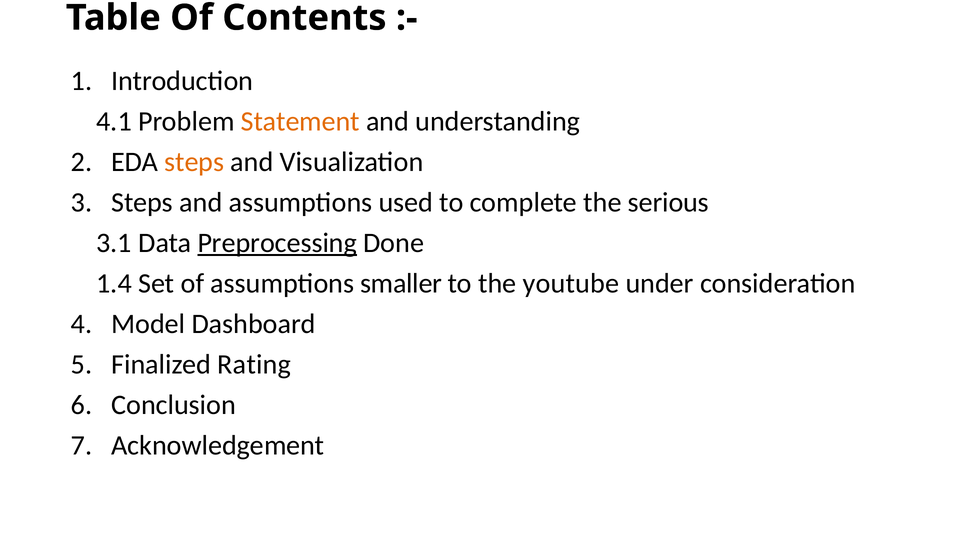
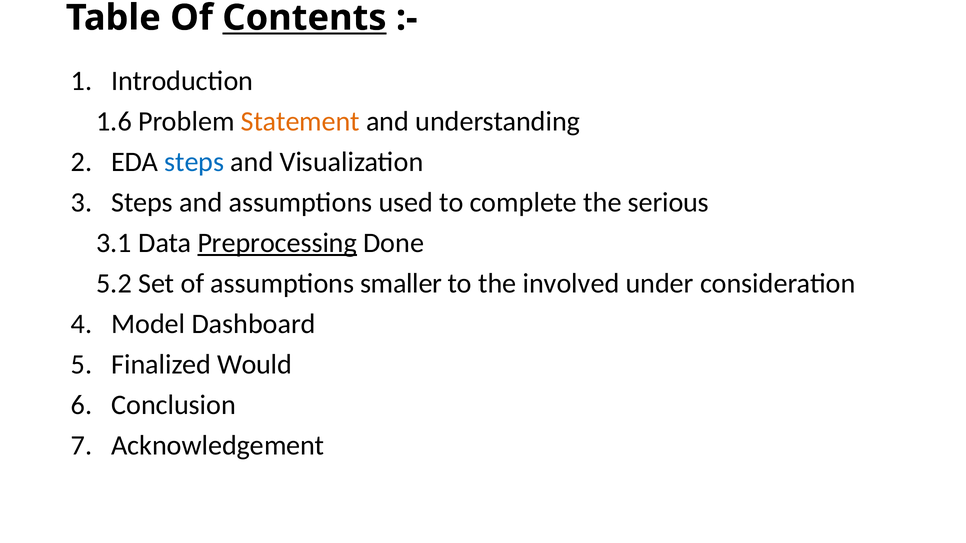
Contents underline: none -> present (304, 18)
4.1: 4.1 -> 1.6 (114, 122)
steps colour: orange -> blue (194, 162)
1.4: 1.4 -> 5.2 (114, 284)
youtube: youtube -> involved (571, 284)
Rating: Rating -> Would (255, 365)
